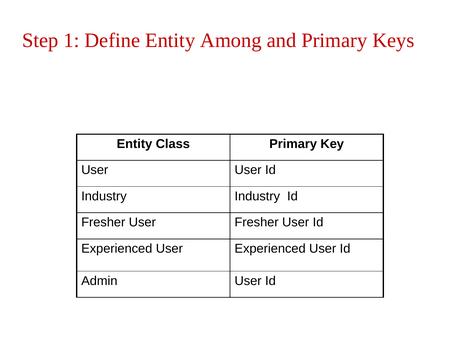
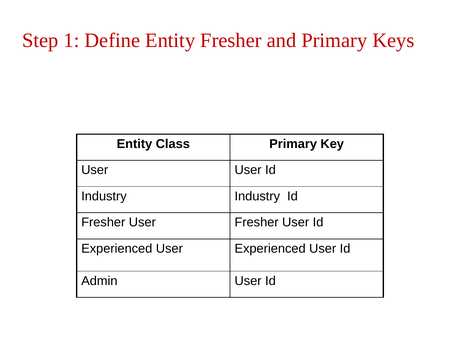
Entity Among: Among -> Fresher (231, 40)
